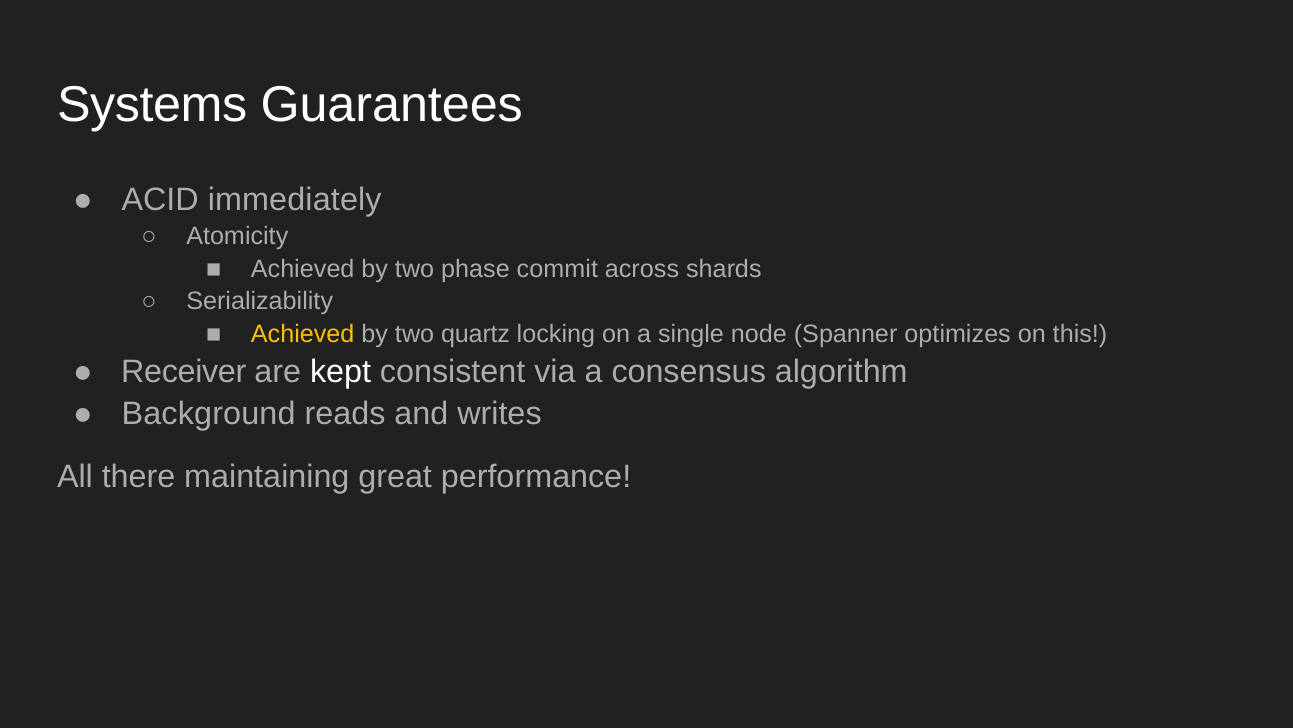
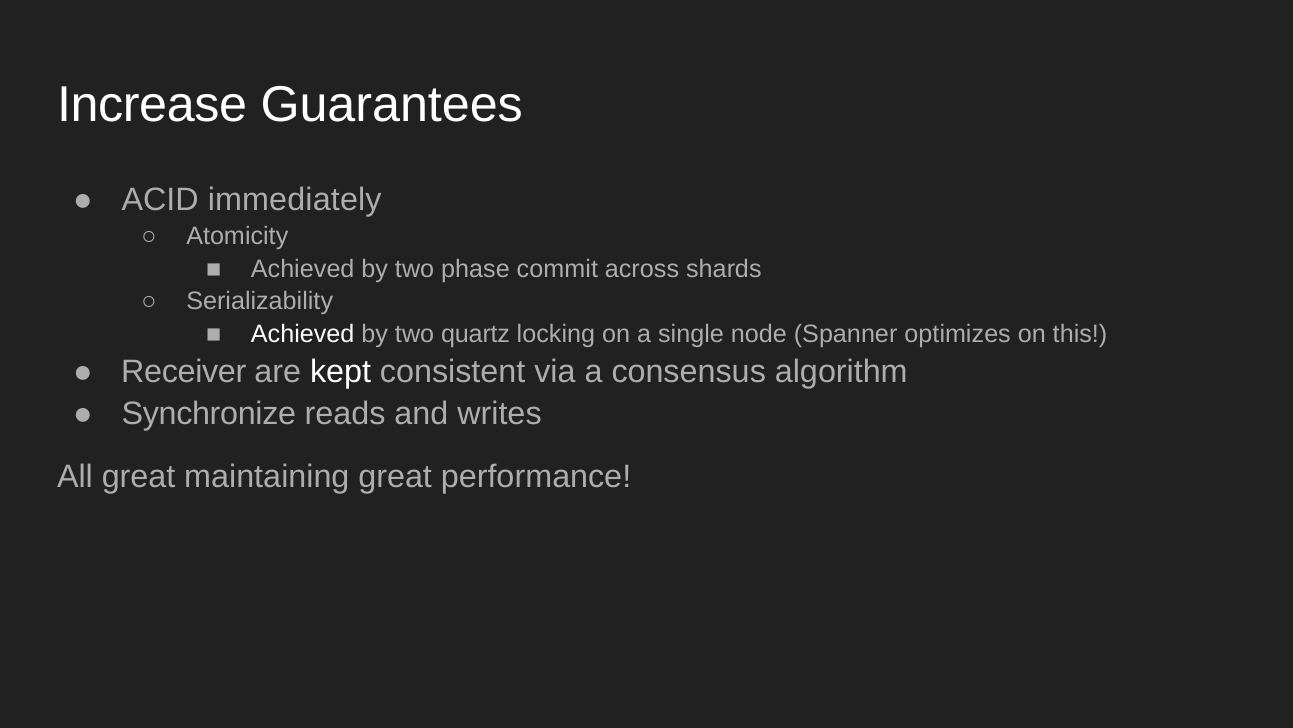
Systems: Systems -> Increase (152, 105)
Achieved colour: yellow -> white (303, 334)
Background: Background -> Synchronize (209, 413)
All there: there -> great (139, 476)
